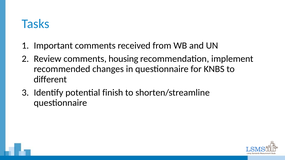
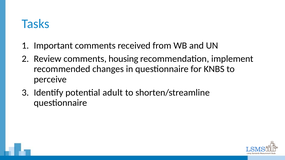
different: different -> perceive (50, 79)
finish: finish -> adult (113, 93)
